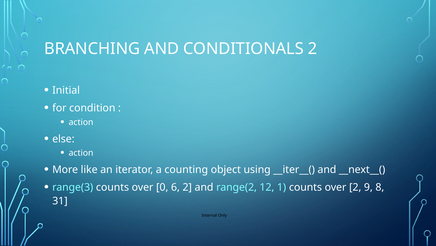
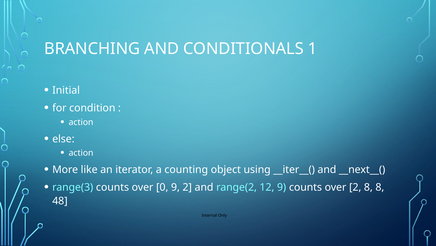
CONDITIONALS 2: 2 -> 1 (313, 48)
0 6: 6 -> 9 (175, 187)
12 1: 1 -> 9 (282, 187)
2 9: 9 -> 8 (368, 187)
31: 31 -> 48 (60, 200)
